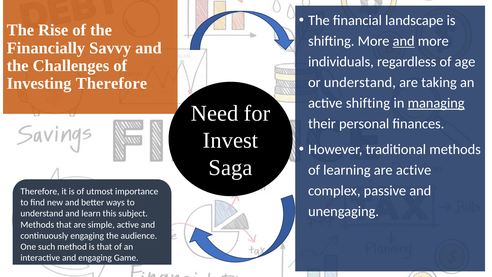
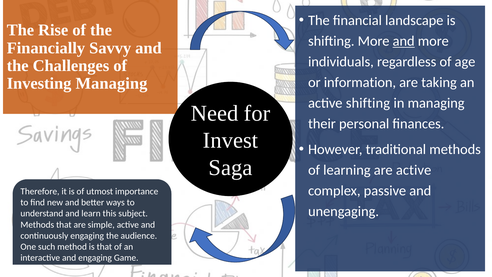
Investing Therefore: Therefore -> Managing (111, 83)
or understand: understand -> information (360, 82)
managing underline: present -> none (436, 103)
